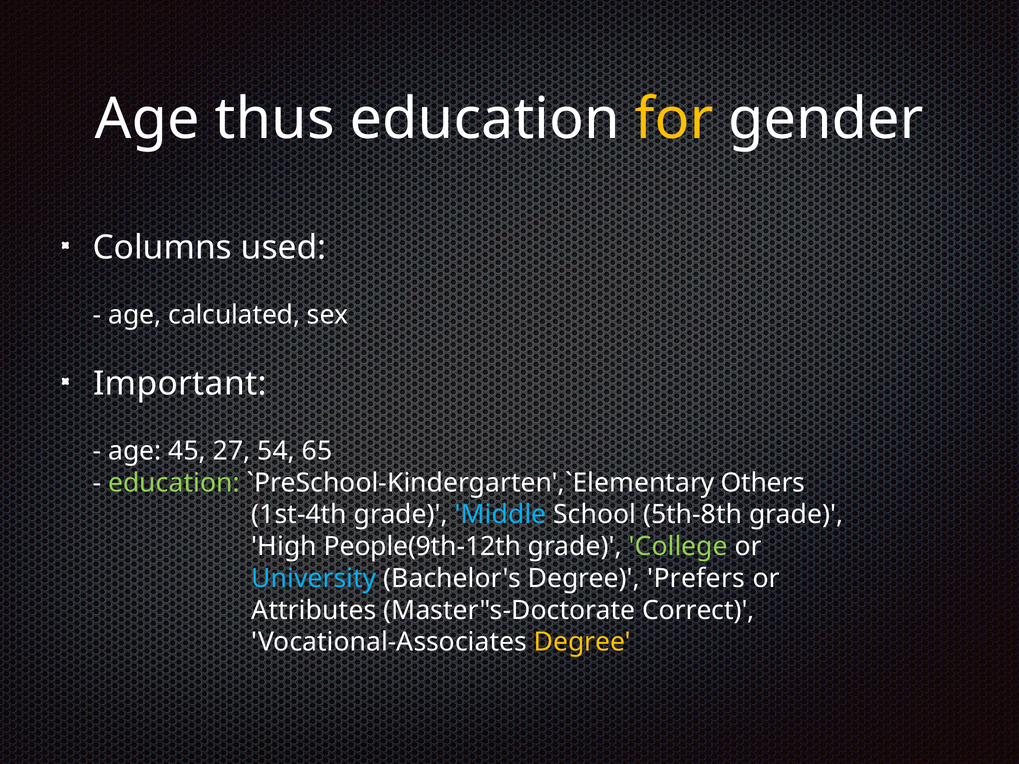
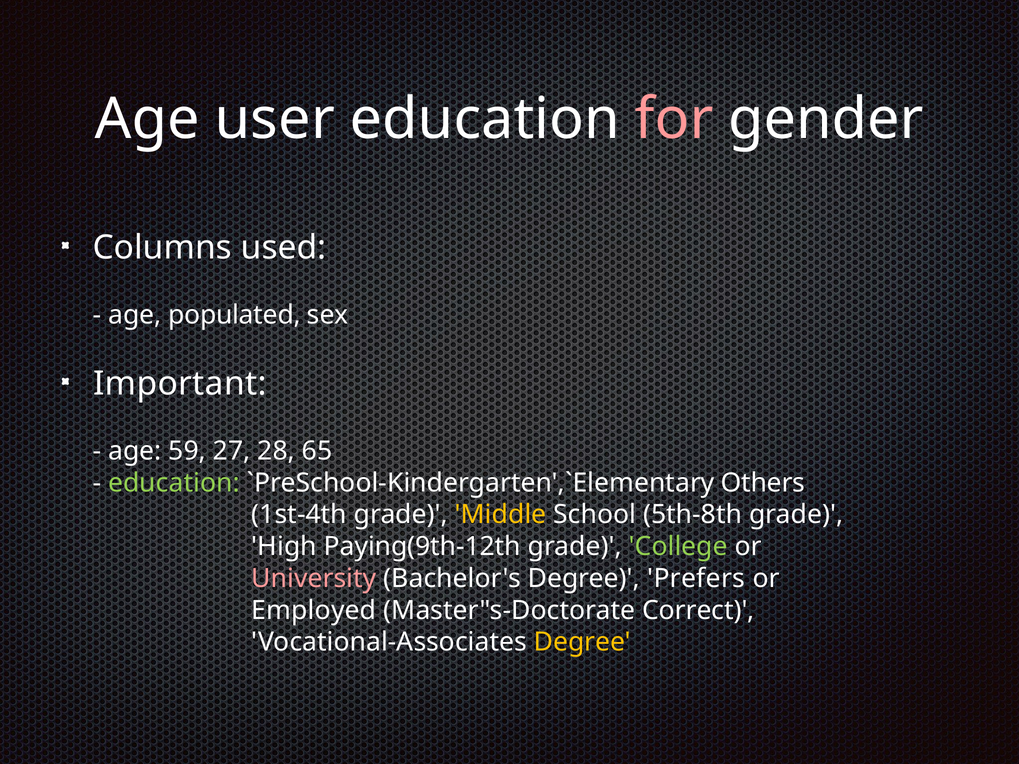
thus: thus -> user (275, 119)
for colour: yellow -> pink (674, 119)
calculated: calculated -> populated (234, 315)
45: 45 -> 59 (187, 451)
54: 54 -> 28 (276, 451)
Middle colour: light blue -> yellow (501, 515)
People(9th-12th: People(9th-12th -> Paying(9th-12th (422, 547)
University colour: light blue -> pink (314, 579)
Attributes: Attributes -> Employed (314, 611)
